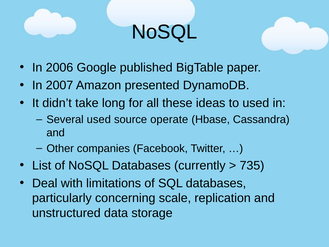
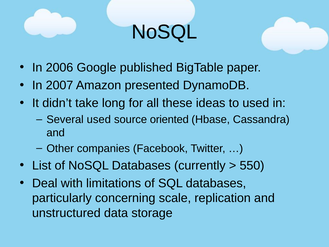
operate: operate -> oriented (169, 119)
735: 735 -> 550 (252, 165)
